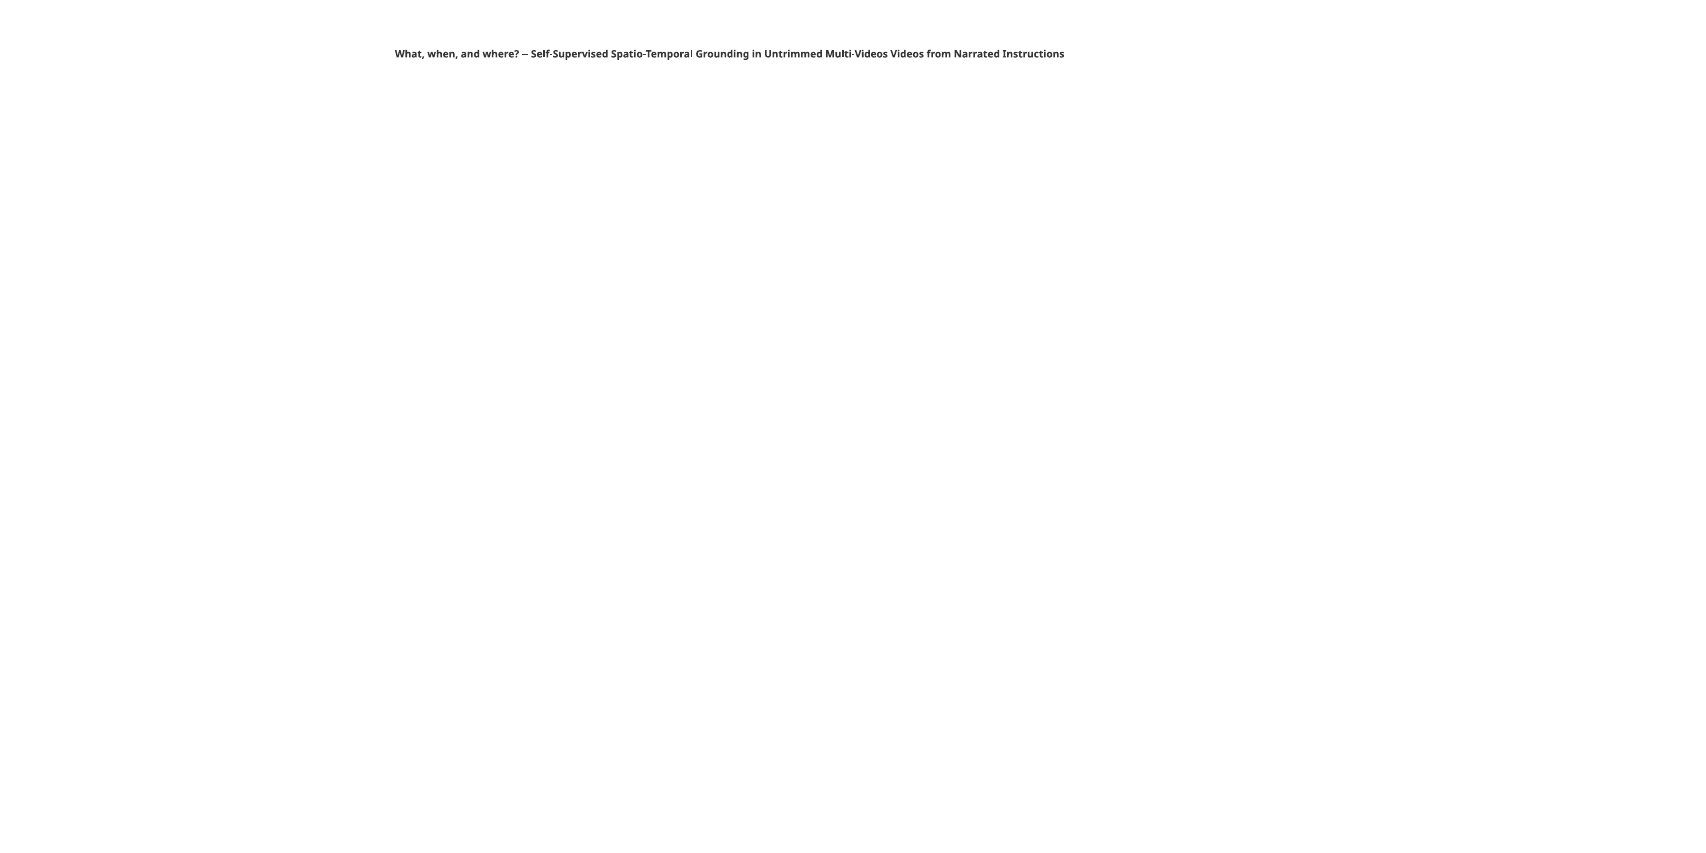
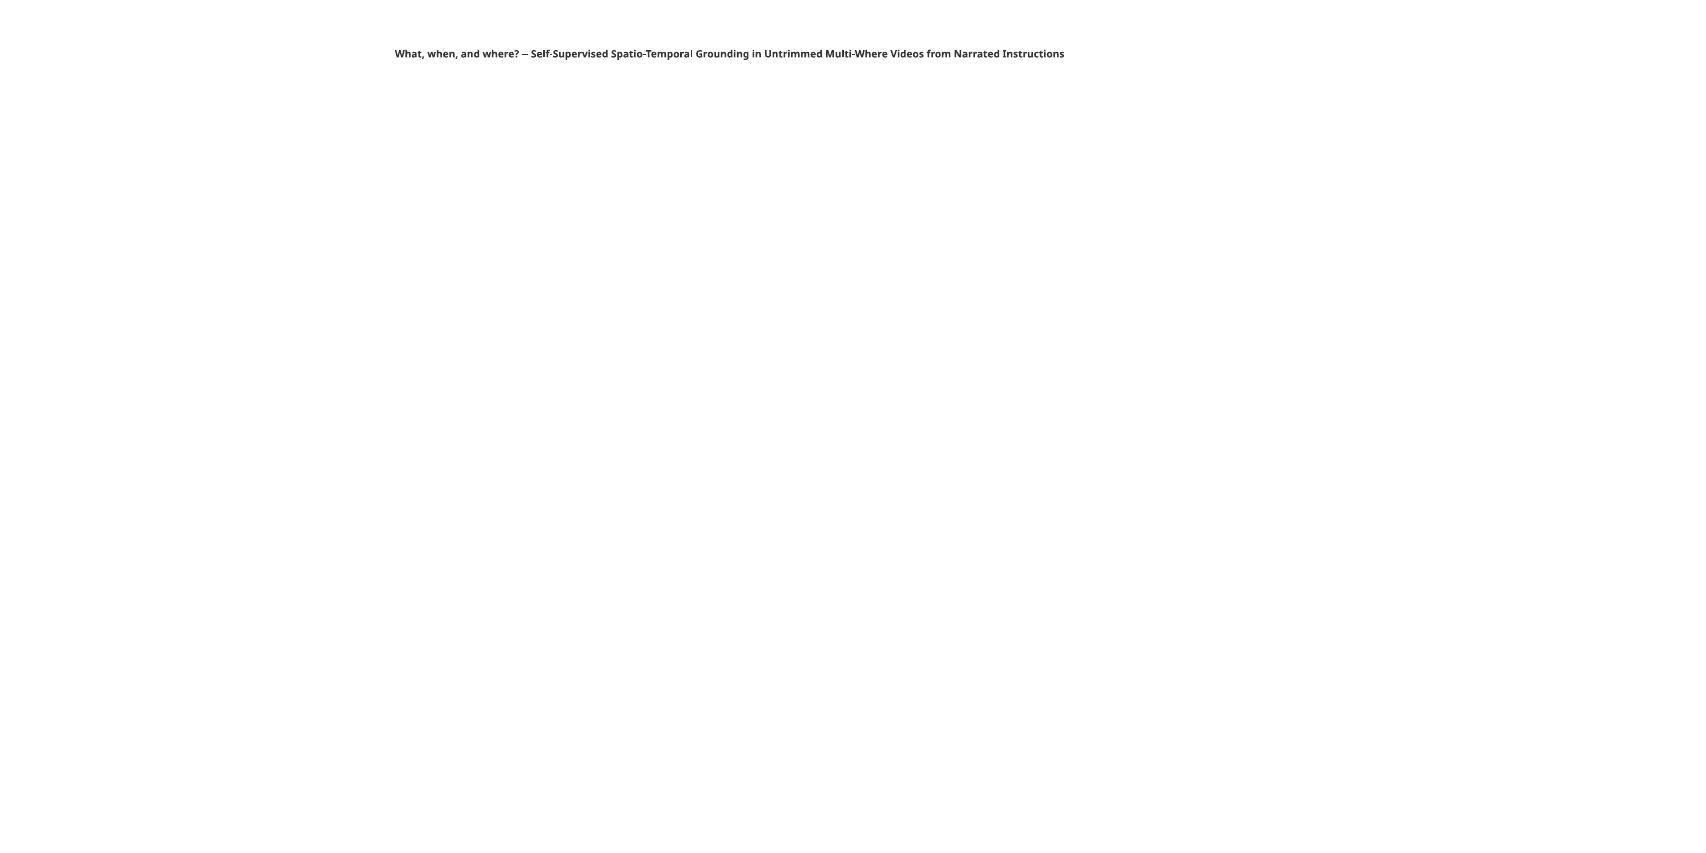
Multi-Videos: Multi-Videos -> Multi-Where (857, 54)
